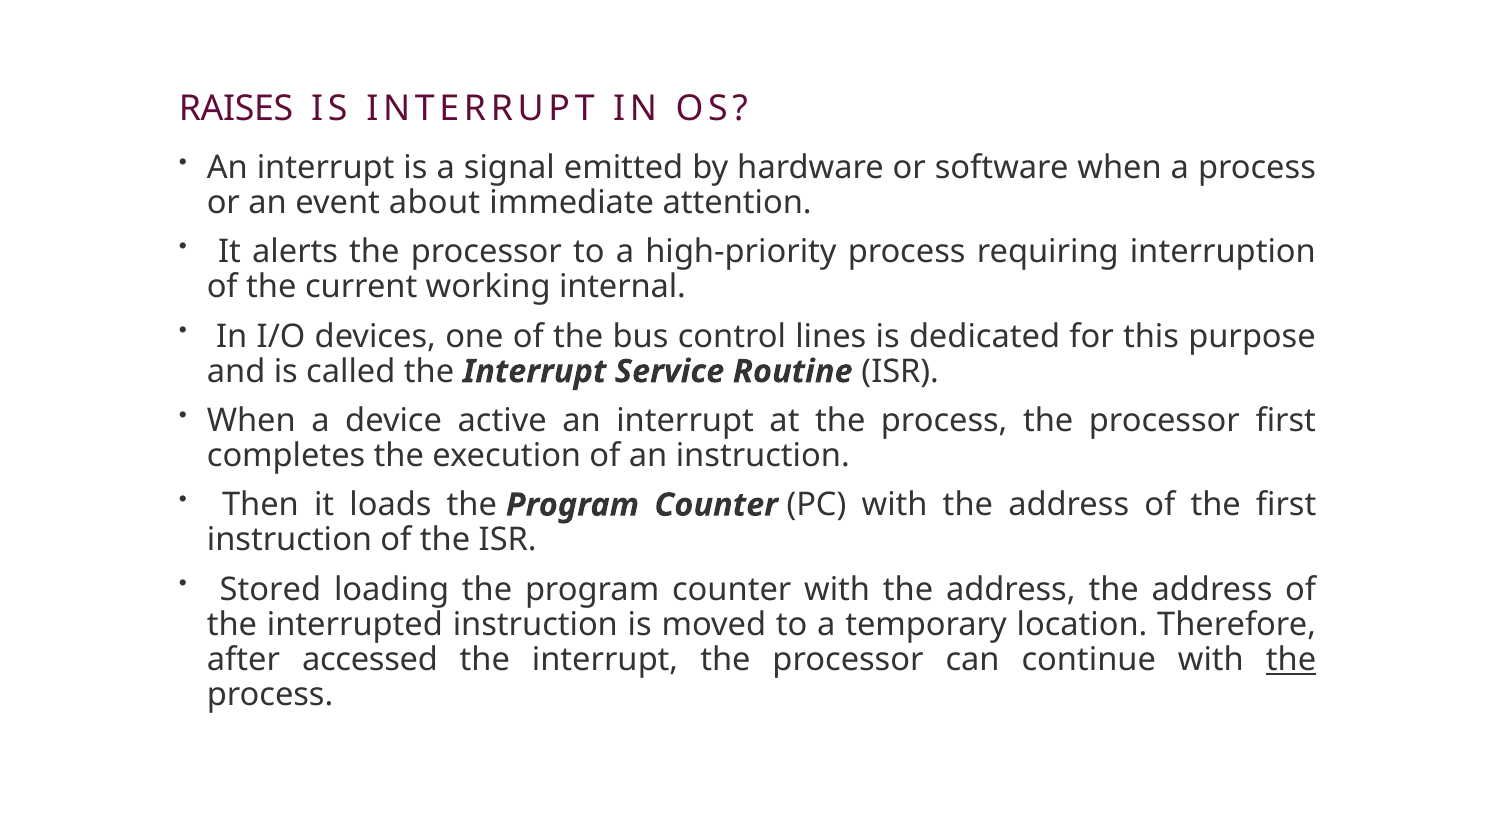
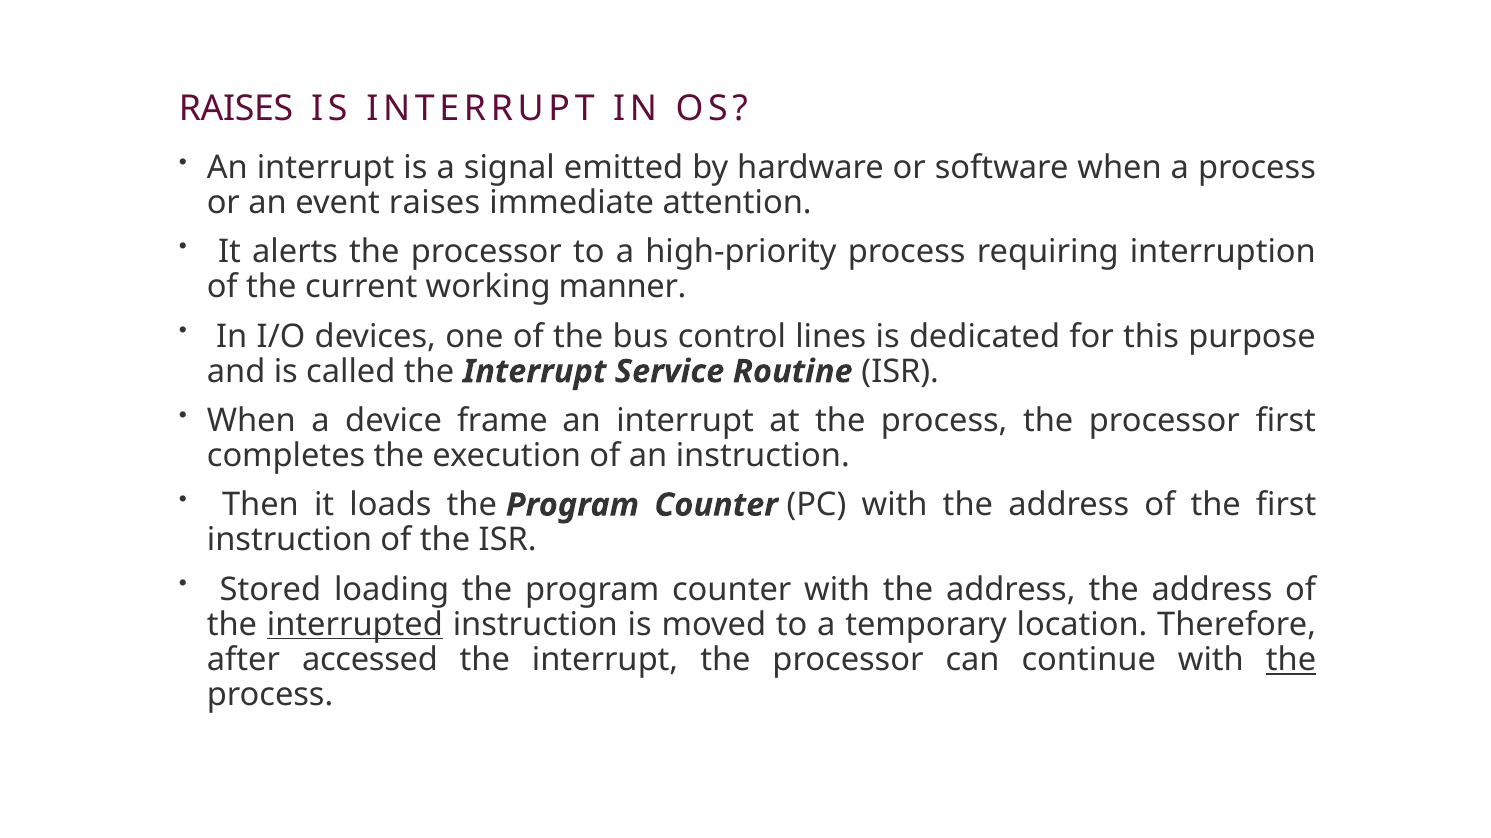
event about: about -> raises (435, 203)
internal: internal -> manner (623, 287)
active: active -> frame (502, 421)
interrupted underline: none -> present (355, 625)
